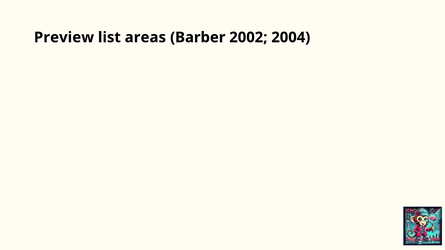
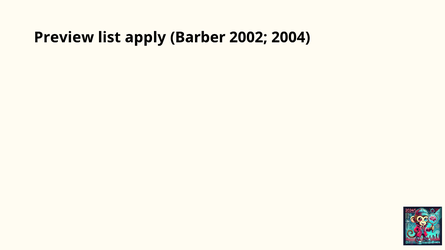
areas: areas -> apply (145, 37)
